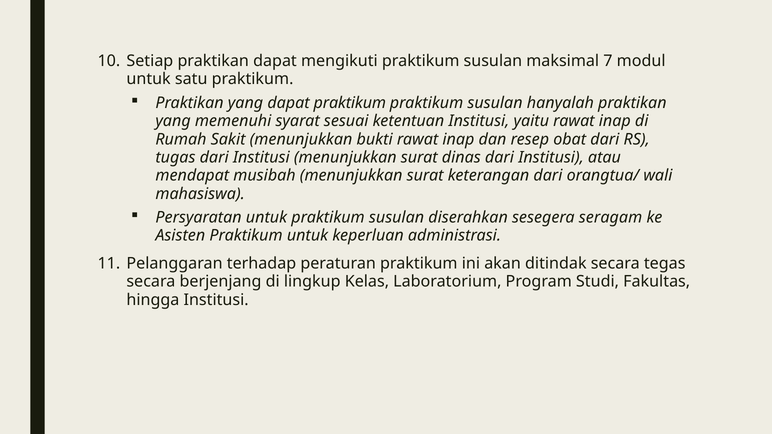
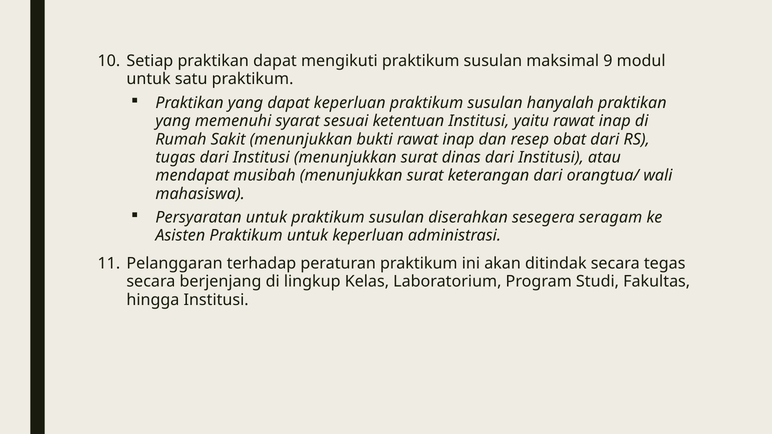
7: 7 -> 9 (608, 61)
dapat praktikum: praktikum -> keperluan (350, 103)
